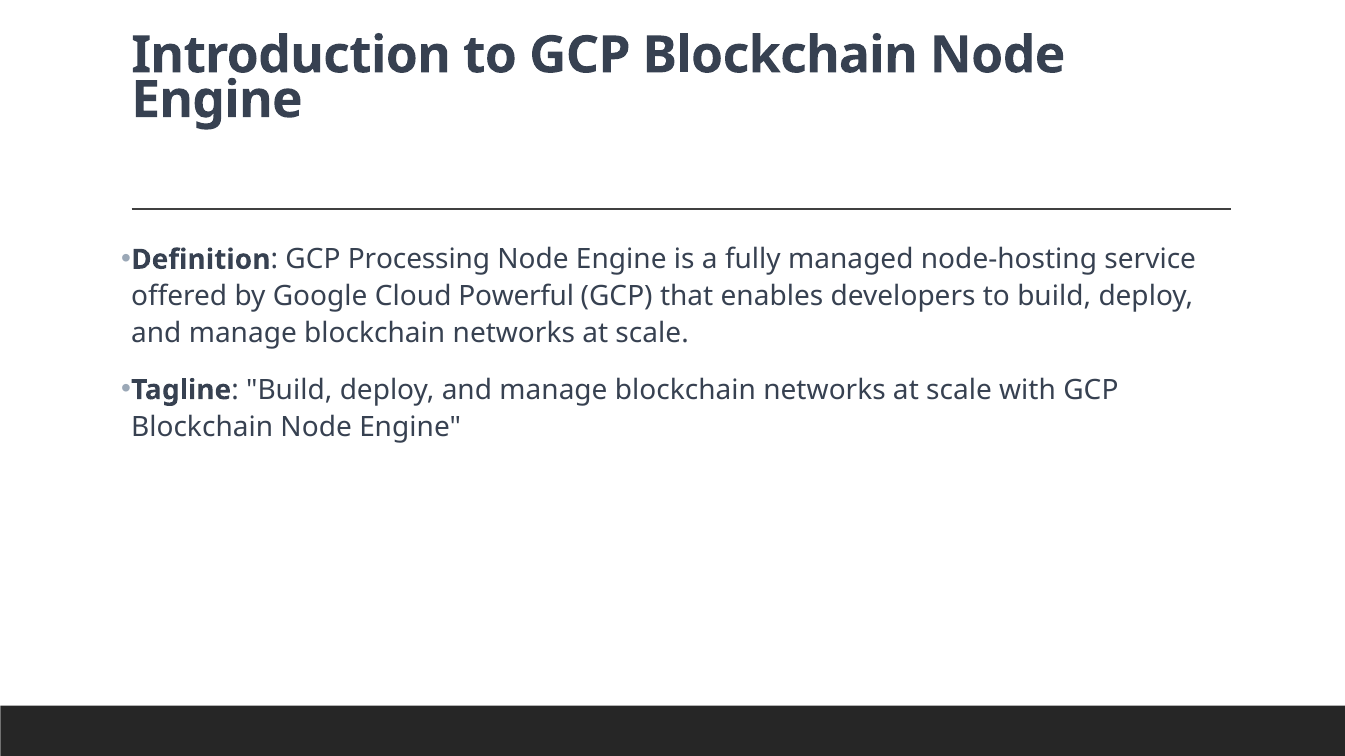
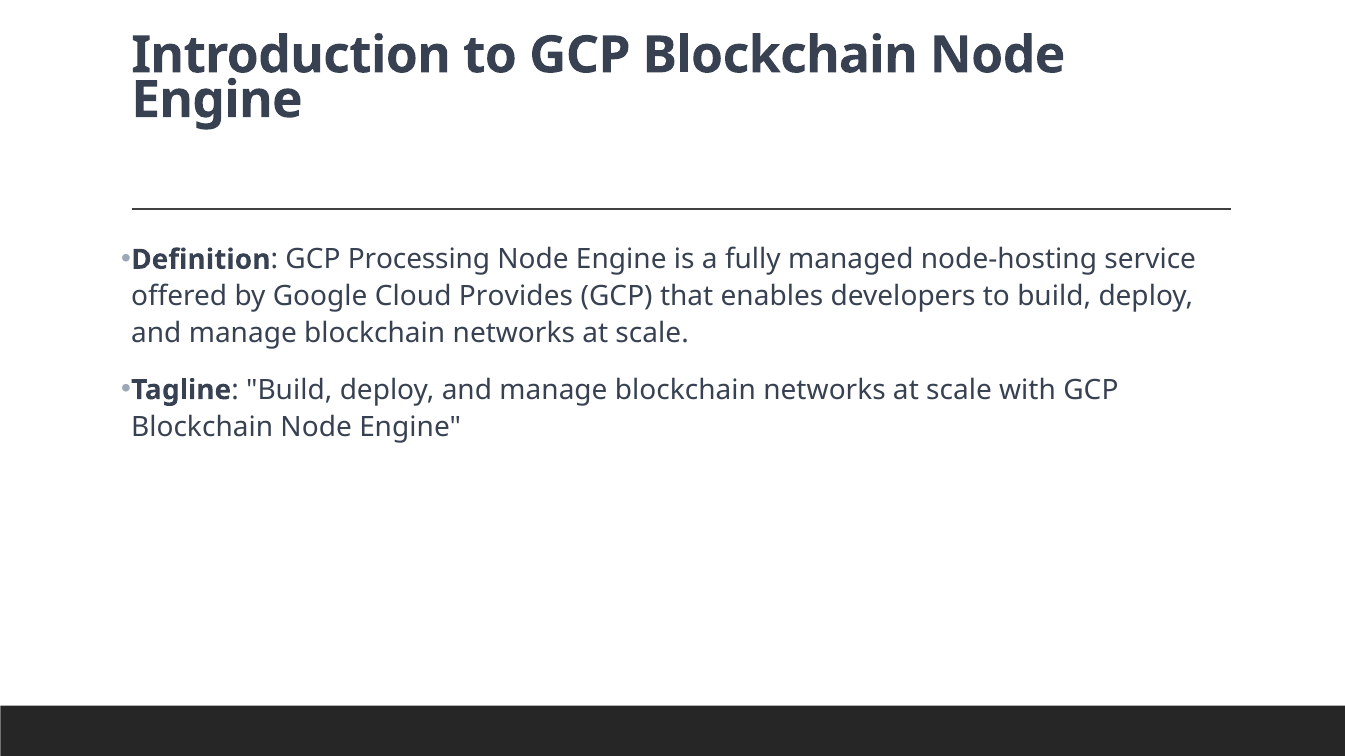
Powerful: Powerful -> Provides (516, 297)
